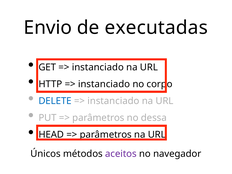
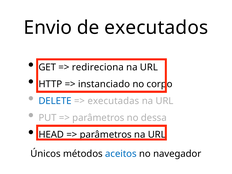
executadas: executadas -> executados (156, 28)
instanciado: instanciado -> redireciona (98, 67)
instanciado: instanciado -> executadas (113, 101)
aceitos colour: purple -> blue (121, 154)
